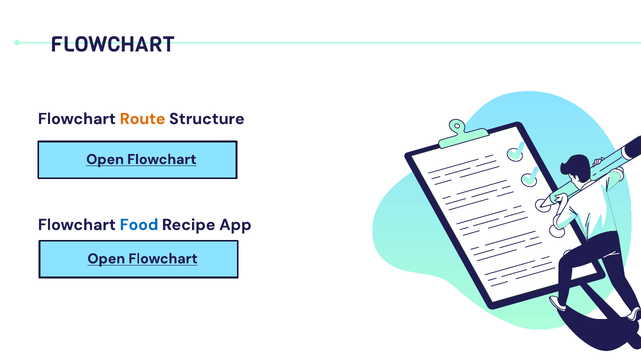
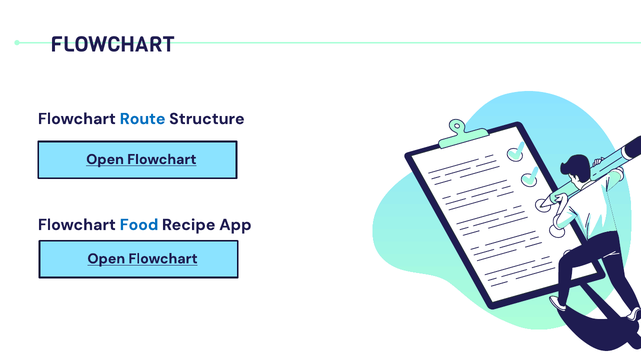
Route colour: orange -> blue (143, 119)
